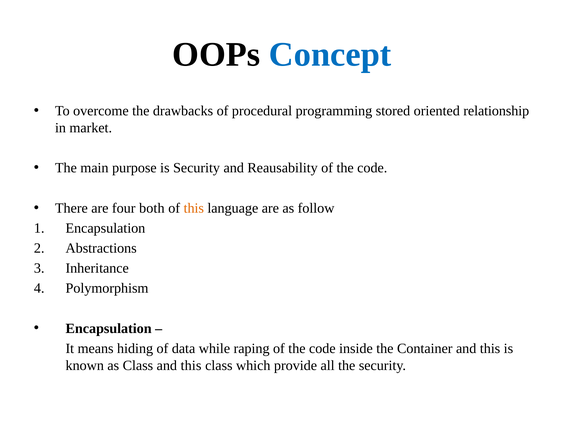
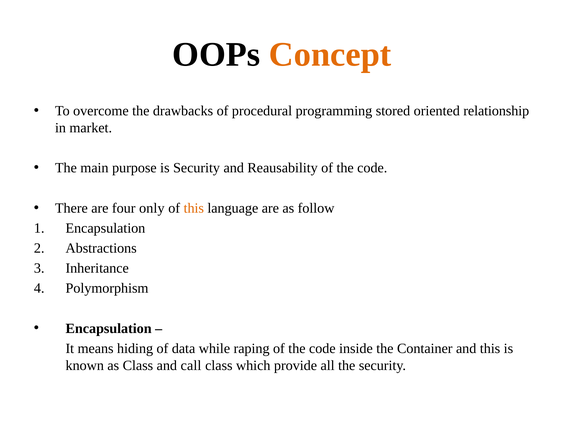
Concept colour: blue -> orange (330, 55)
both: both -> only (152, 208)
Class and this: this -> call (191, 365)
